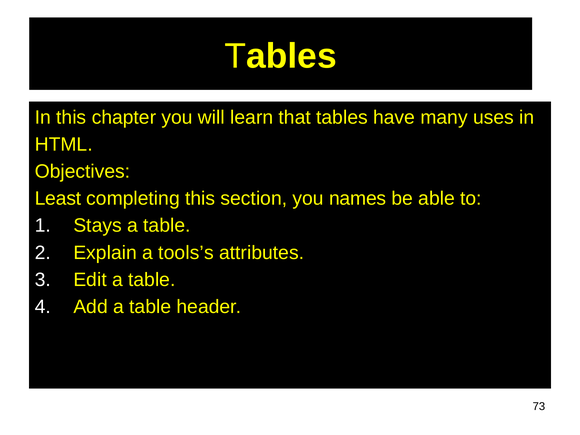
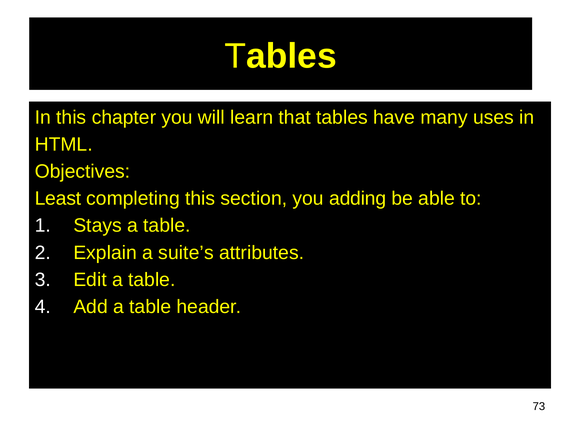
names: names -> adding (358, 199)
tools’s: tools’s -> suite’s (186, 253)
